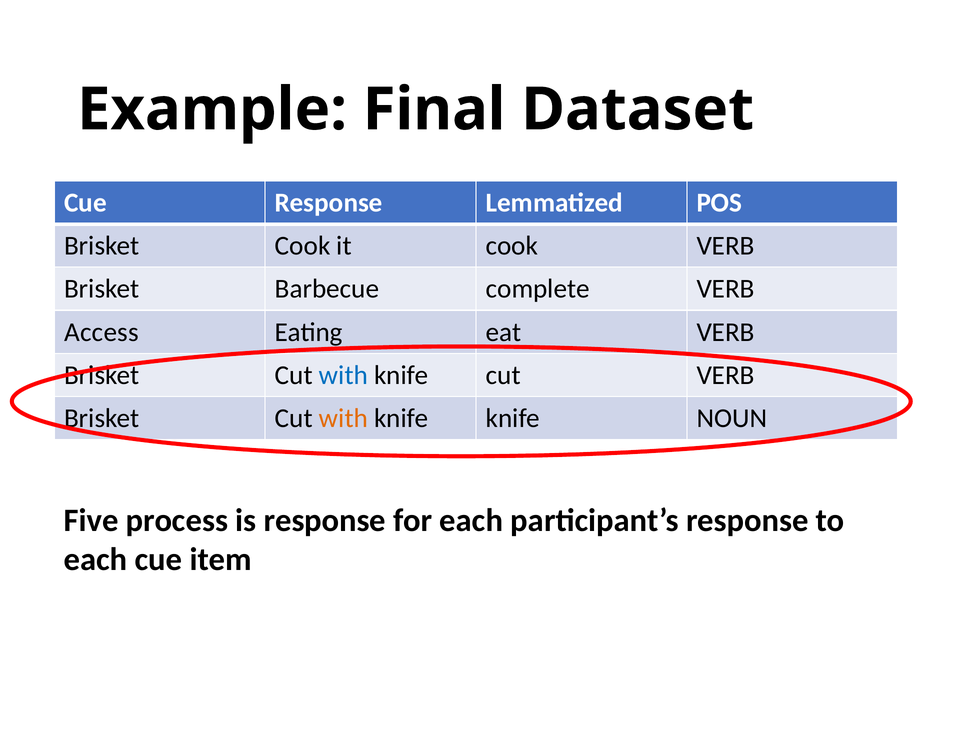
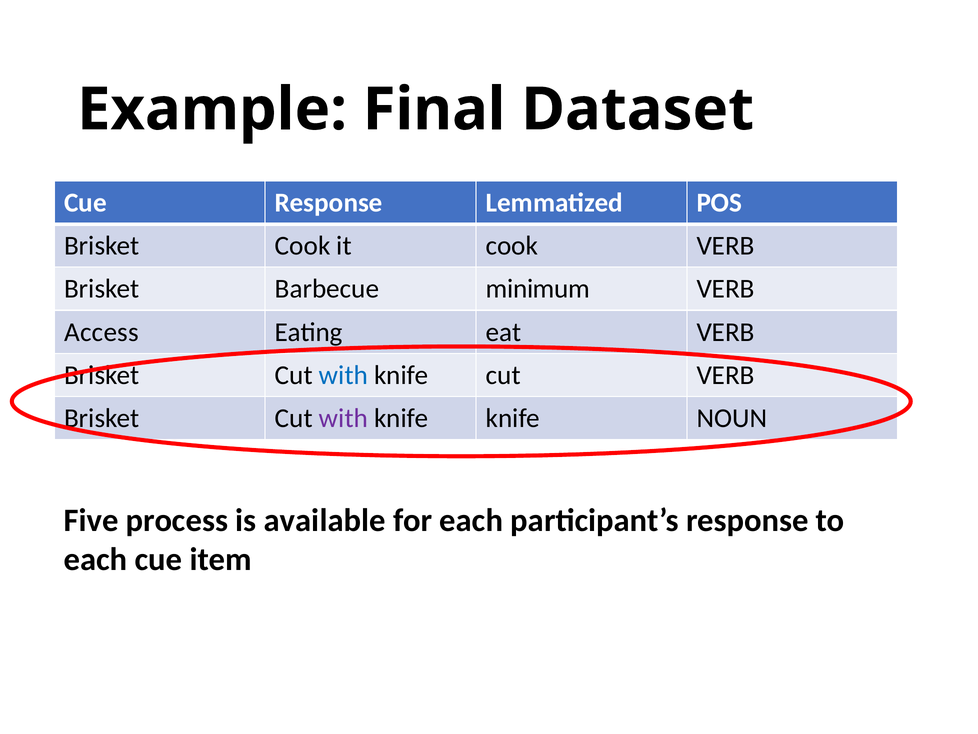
complete: complete -> minimum (538, 289)
with colour: orange -> purple (343, 418)
is response: response -> available (325, 520)
